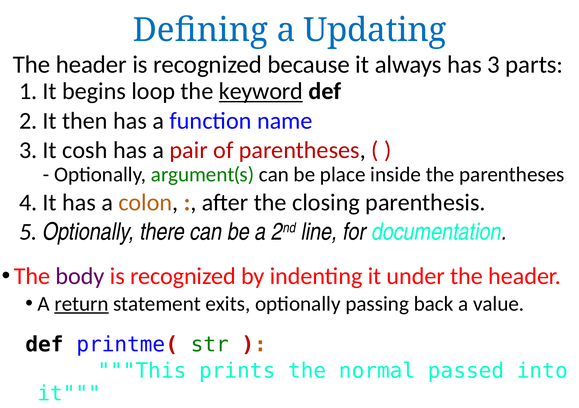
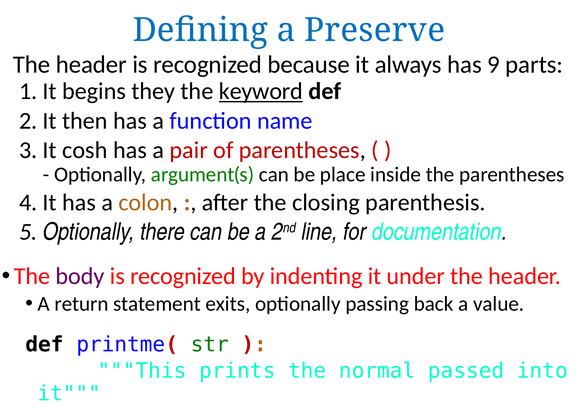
Updating: Updating -> Preserve (375, 30)
3: 3 -> 9 (493, 65)
loop: loop -> they (153, 91)
return underline: present -> none (81, 304)
